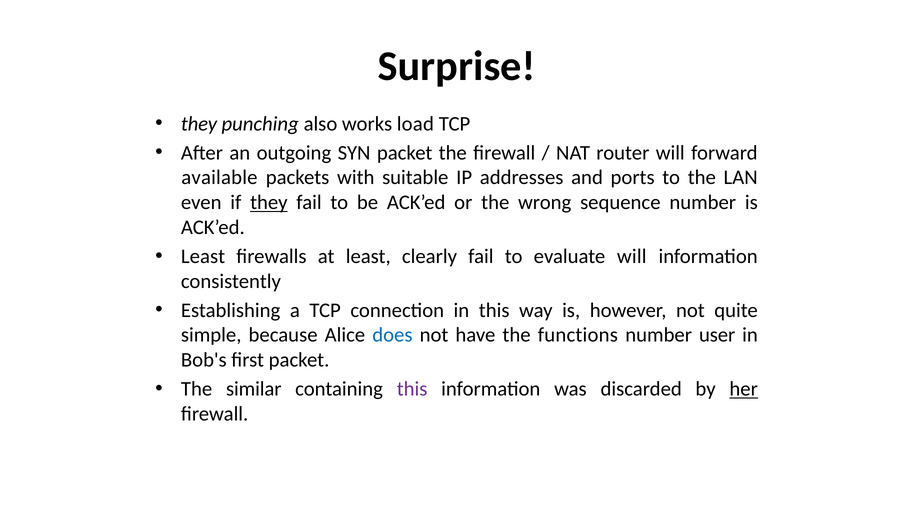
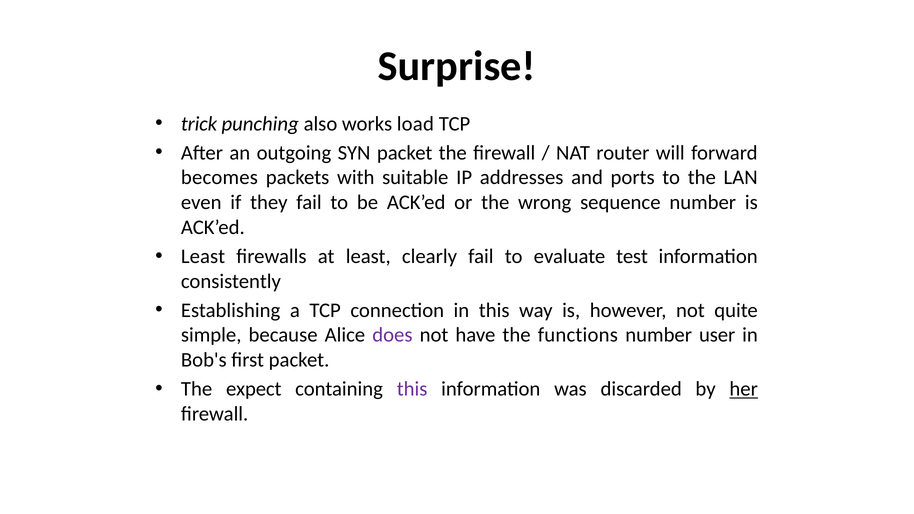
they: they -> trick (199, 124)
available: available -> becomes (219, 178)
they underline: present -> none (269, 203)
evaluate will: will -> test (632, 256)
does colour: blue -> purple (392, 335)
similar: similar -> expect (254, 389)
